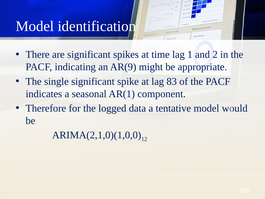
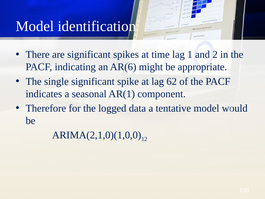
AR(9: AR(9 -> AR(6 (123, 67)
83: 83 -> 62 (172, 81)
